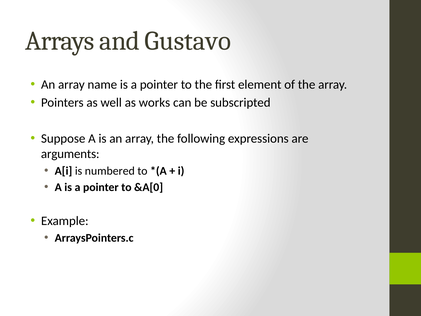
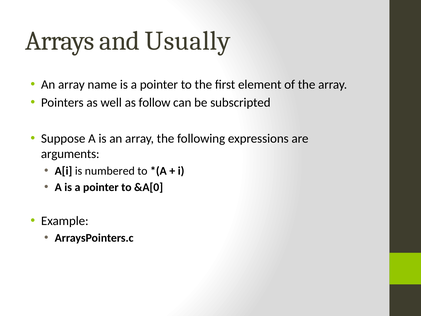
Gustavo: Gustavo -> Usually (188, 41)
works: works -> follow (155, 102)
